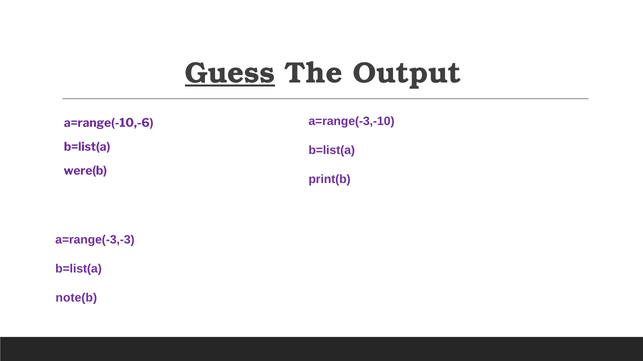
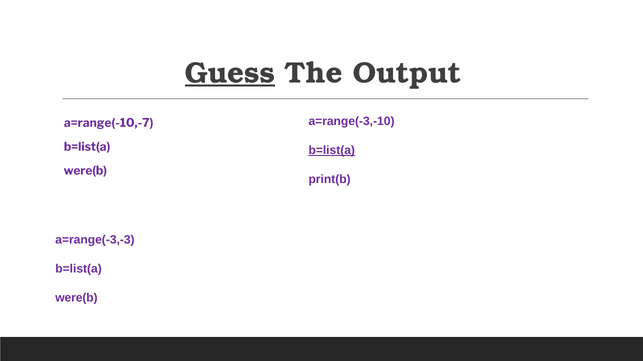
a=range(-10,-6: a=range(-10,-6 -> a=range(-10,-7 (109, 123)
b=list(a underline: none -> present (332, 151)
note(b: note(b -> were(b (76, 298)
